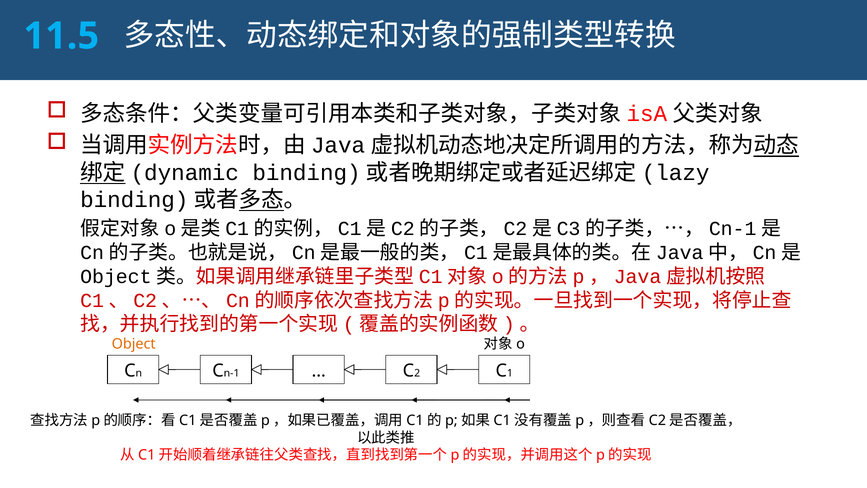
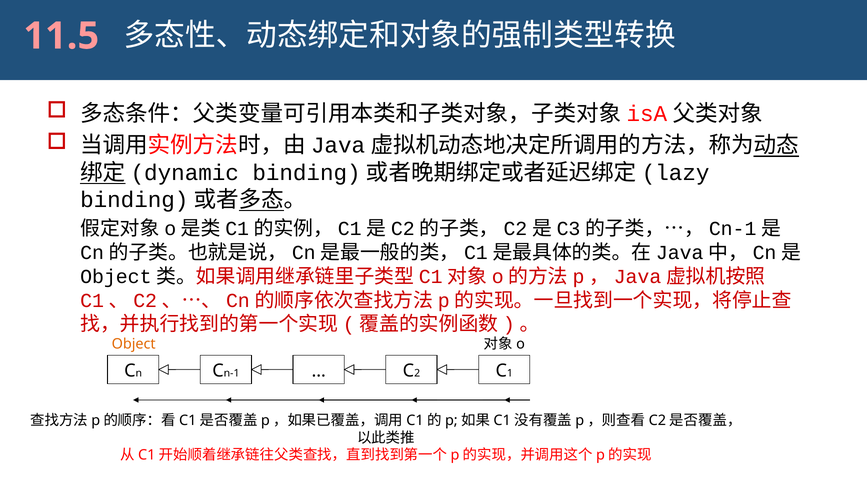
11.5 colour: light blue -> pink (61, 36)
